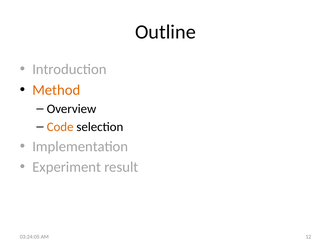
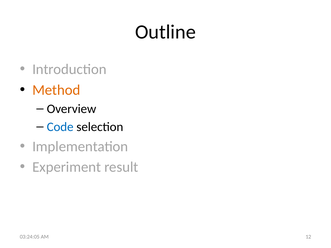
Code colour: orange -> blue (60, 127)
